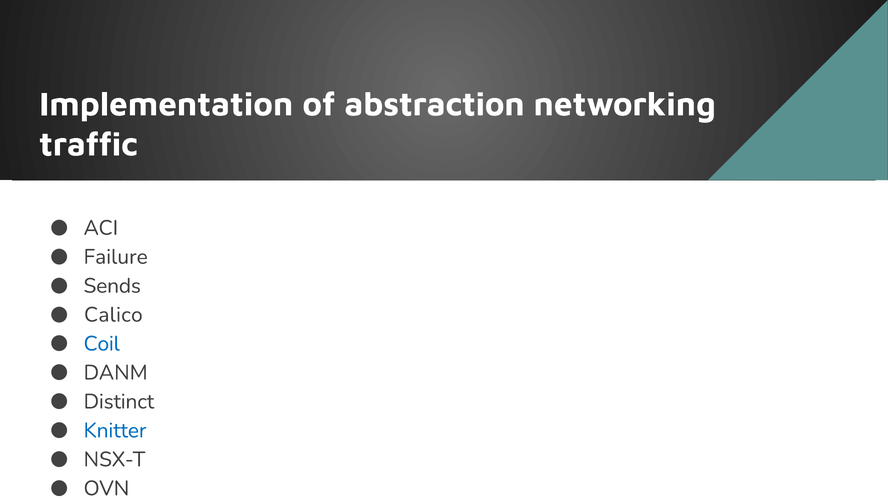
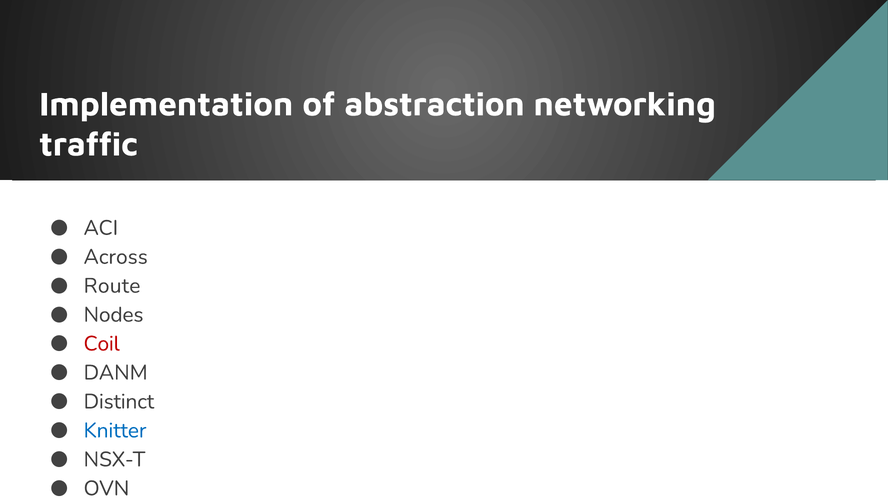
Failure: Failure -> Across (116, 257)
Sends: Sends -> Route (112, 285)
Calico: Calico -> Nodes (114, 314)
Coil colour: blue -> red (102, 343)
